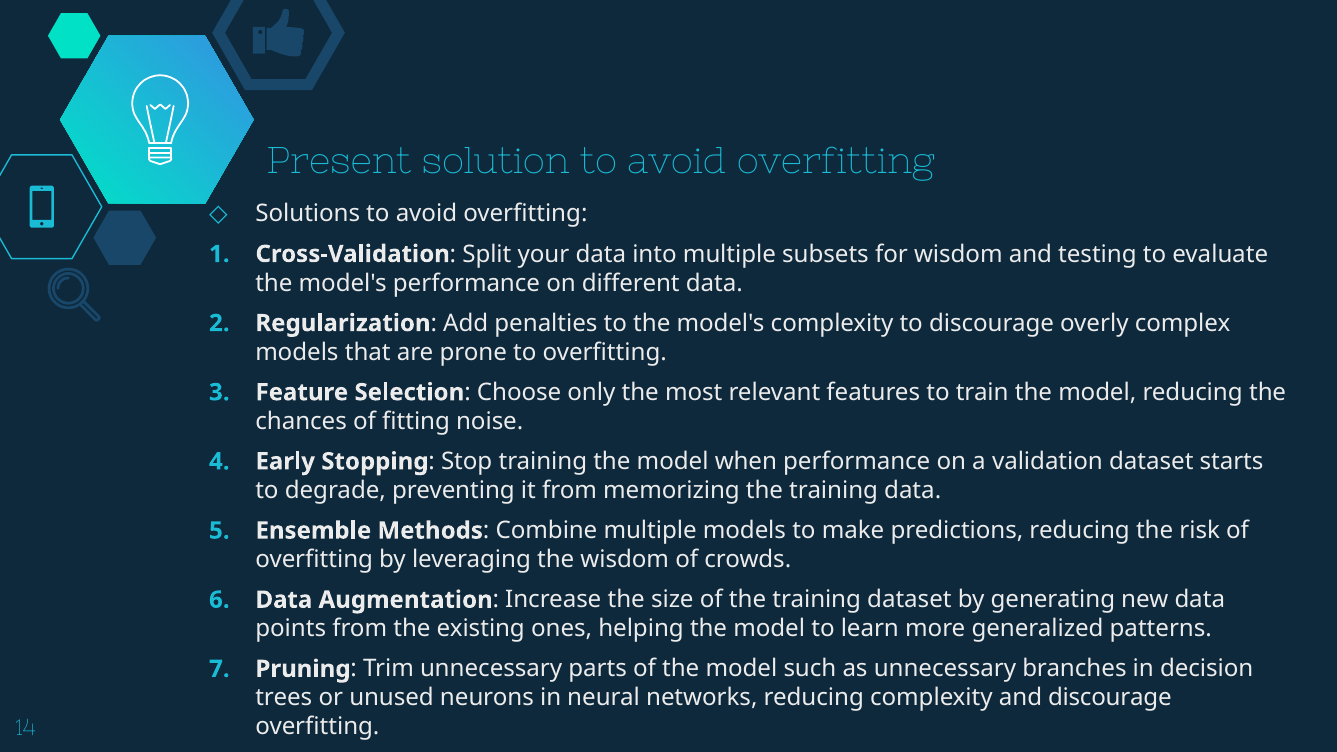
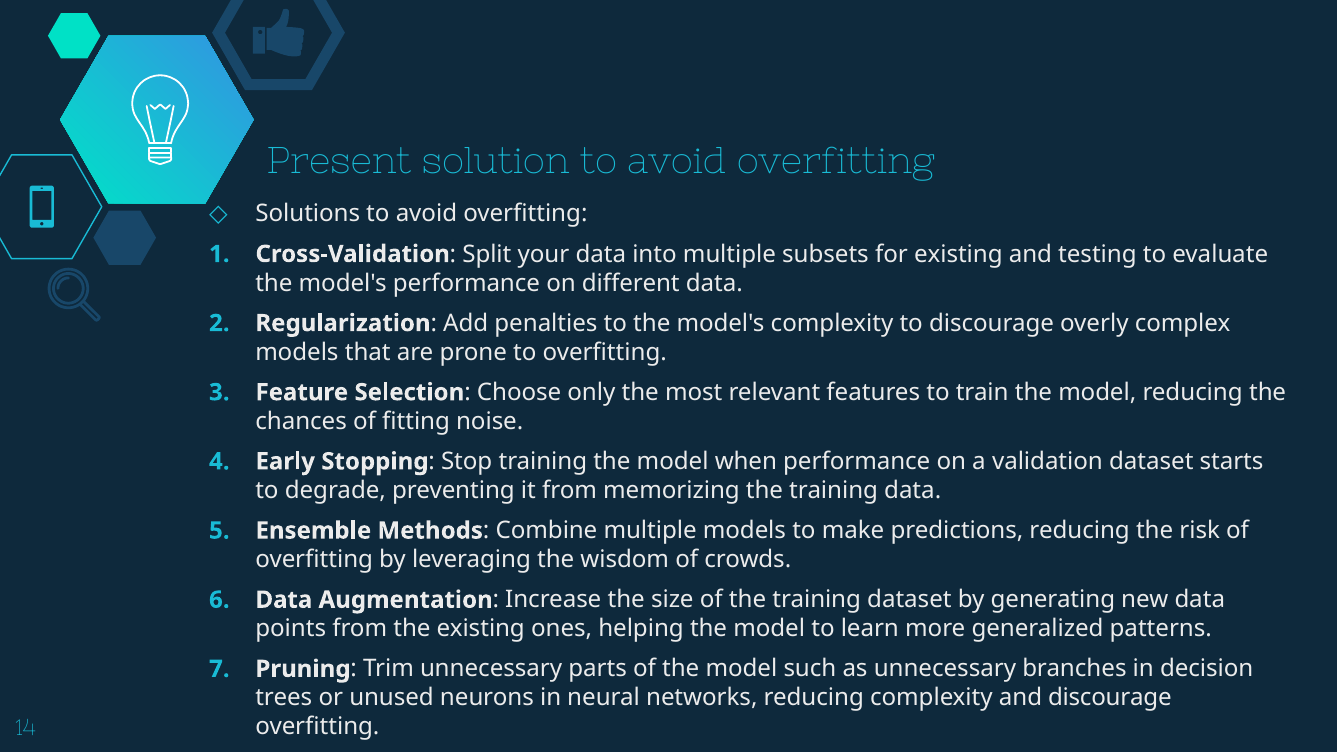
for wisdom: wisdom -> existing (958, 254)
